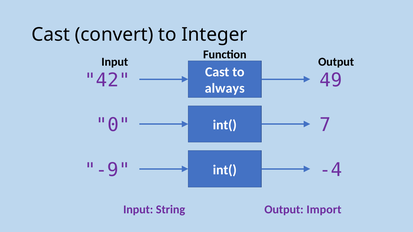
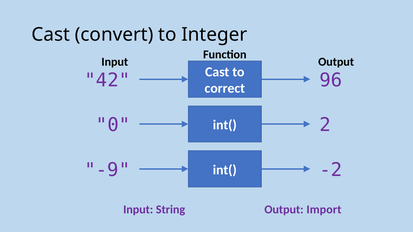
49: 49 -> 96 (331, 80)
always: always -> correct (225, 89)
7: 7 -> 2 (325, 125)
-4: -4 -> -2 (331, 170)
